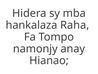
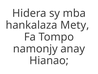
Raha: Raha -> Mety (75, 25)
